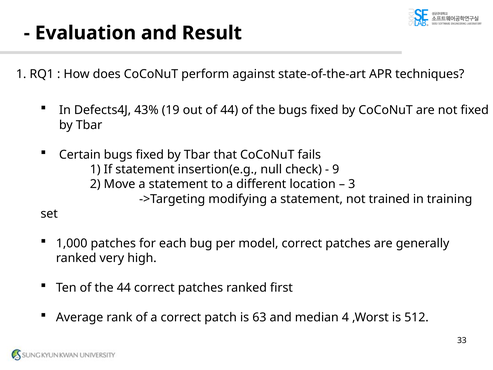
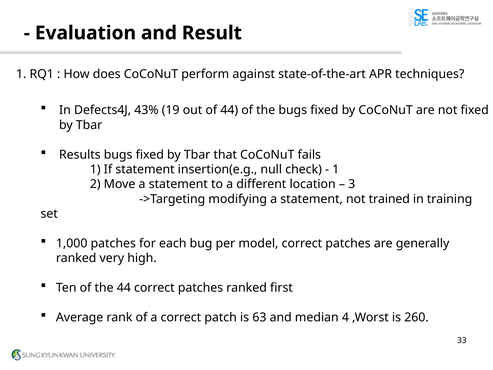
Certain: Certain -> Results (80, 155)
9: 9 -> 1 (336, 169)
512: 512 -> 260 (416, 317)
